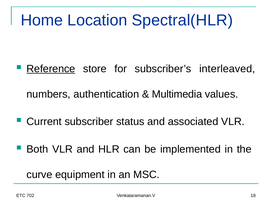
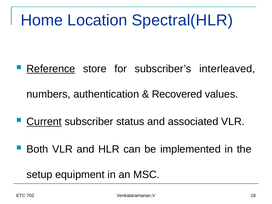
Multimedia: Multimedia -> Recovered (177, 94)
Current underline: none -> present (44, 122)
curve: curve -> setup (39, 175)
